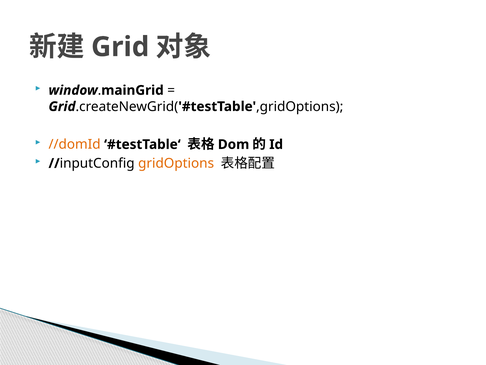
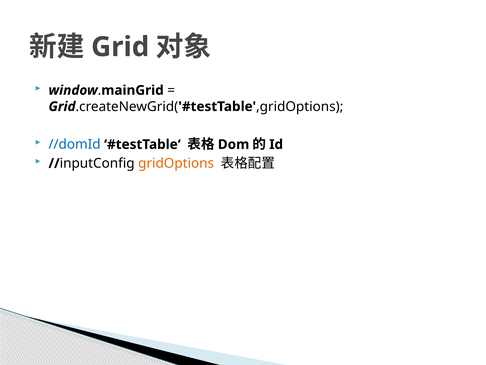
//domId colour: orange -> blue (75, 144)
